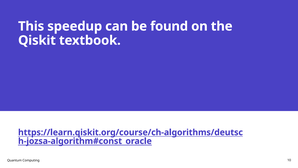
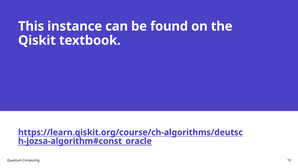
speedup: speedup -> instance (75, 26)
